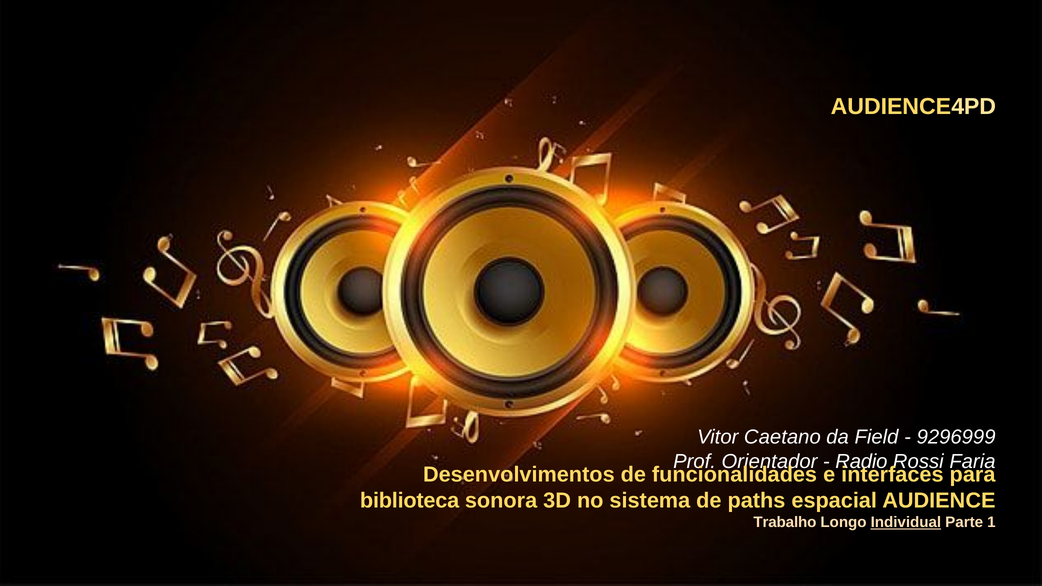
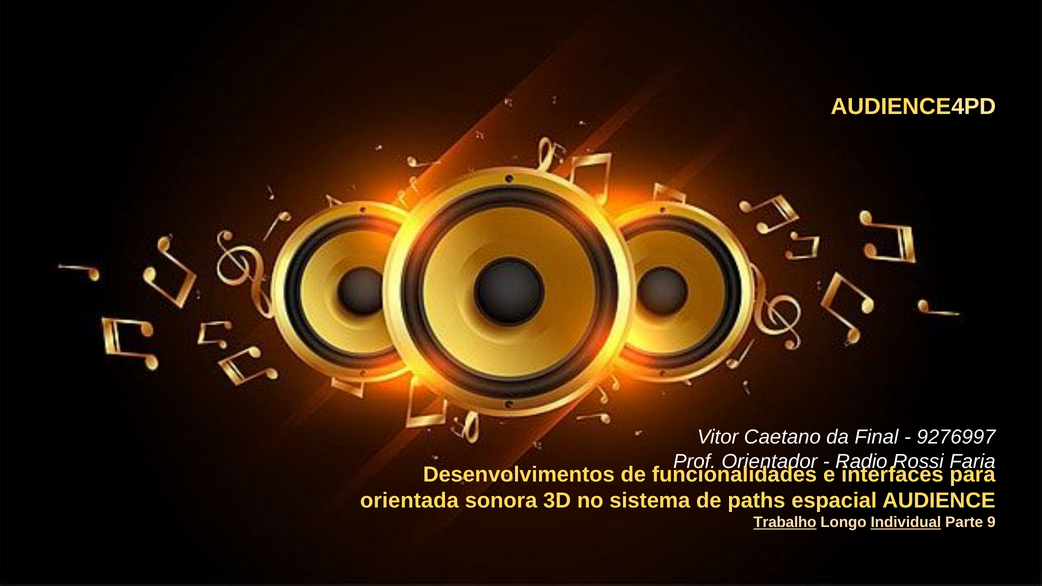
Field: Field -> Final (877, 437)
9296999: 9296999 -> 9276997 (956, 437)
biblioteca: biblioteca -> orientada (409, 501)
Trabalho underline: none -> present (785, 522)
1: 1 -> 9 (991, 522)
